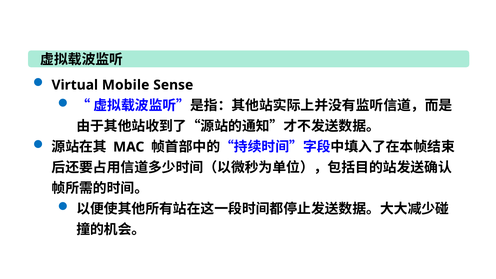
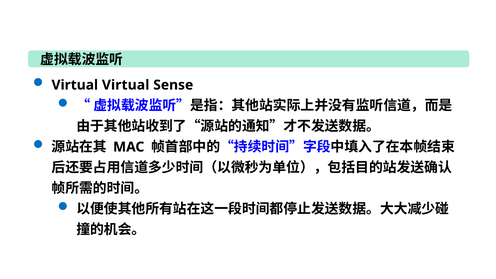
Virtual Mobile: Mobile -> Virtual (126, 85)
